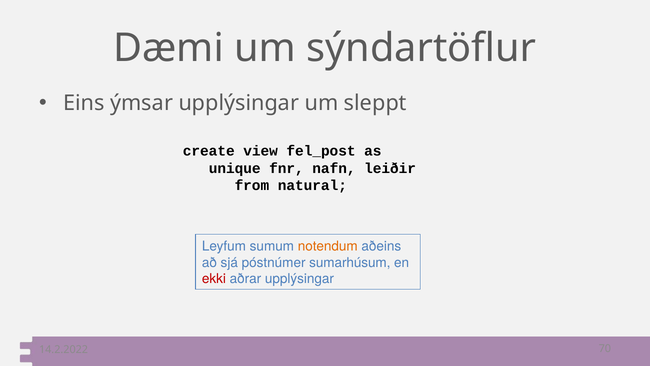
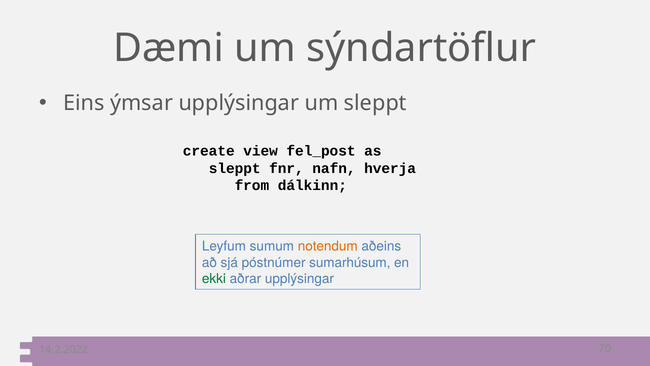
unique: unique -> sleppt (235, 168)
leiðir: leiðir -> hverja (390, 168)
natural: natural -> dálkinn (312, 186)
ekki colour: red -> green (214, 279)
